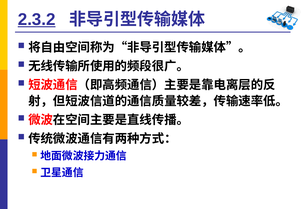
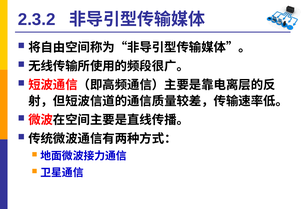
2.3.2 underline: present -> none (37, 19)
